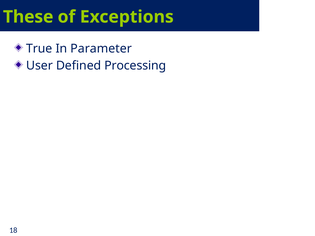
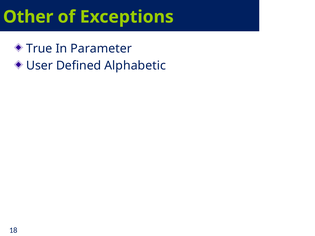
These: These -> Other (28, 17)
Processing: Processing -> Alphabetic (135, 66)
